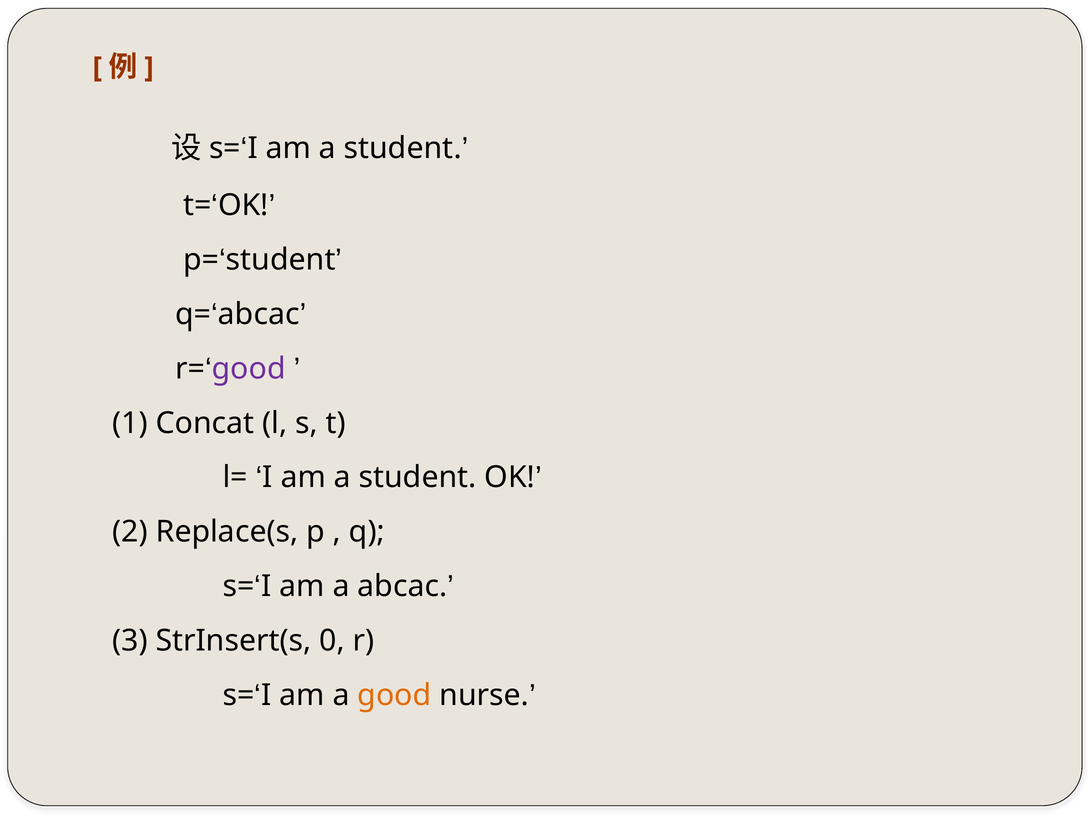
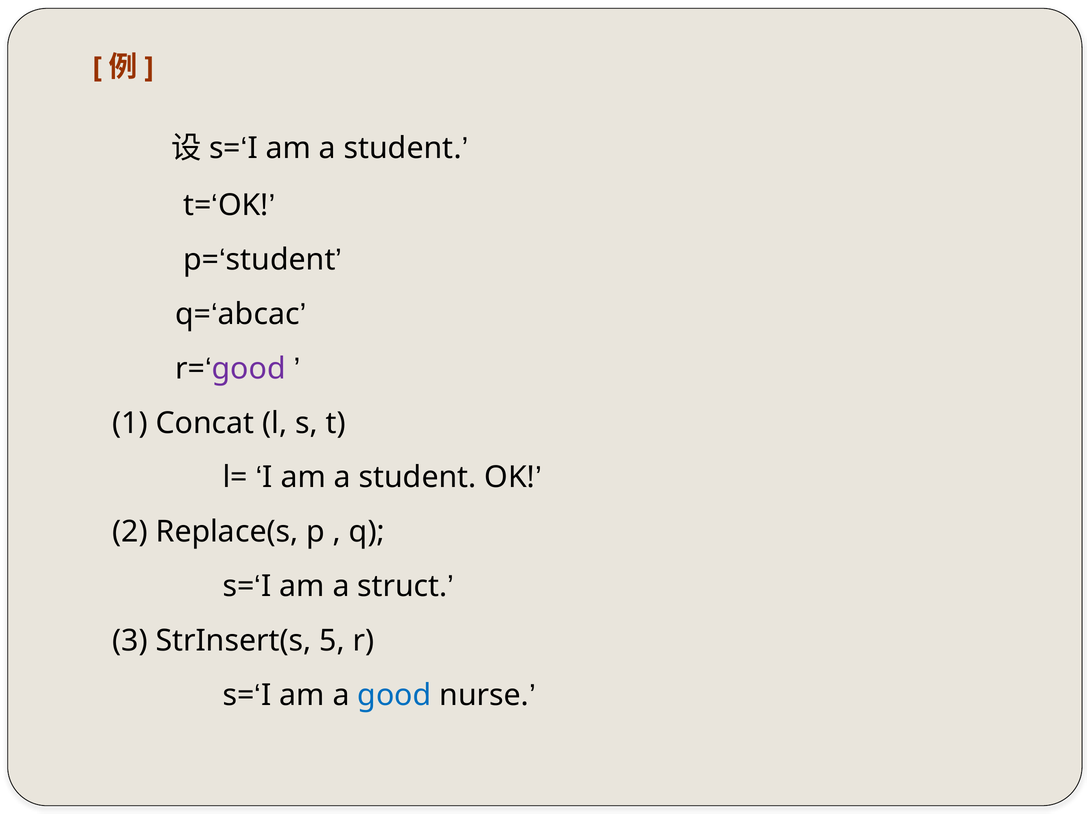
a abcac: abcac -> struct (402, 587)
0: 0 -> 5 (332, 641)
good colour: orange -> blue (394, 696)
